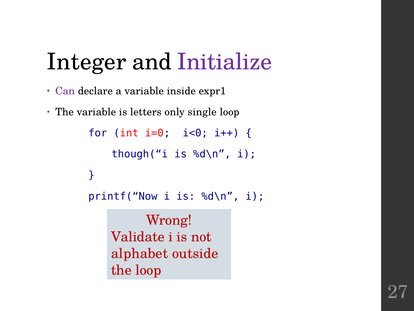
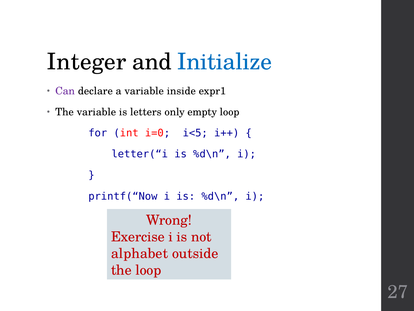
Initialize colour: purple -> blue (225, 62)
single: single -> empty (202, 112)
i<0: i<0 -> i<5 (195, 133)
though(“i: though(“i -> letter(“i (140, 154)
Validate: Validate -> Exercise (138, 237)
